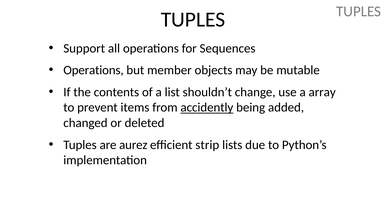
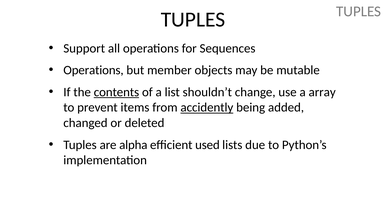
contents underline: none -> present (116, 92)
aurez: aurez -> alpha (133, 145)
strip: strip -> used (207, 145)
